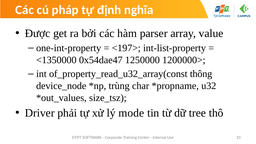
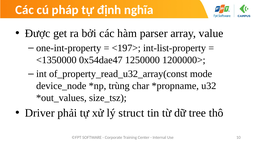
thông: thông -> mode (201, 74)
mode: mode -> struct (131, 113)
